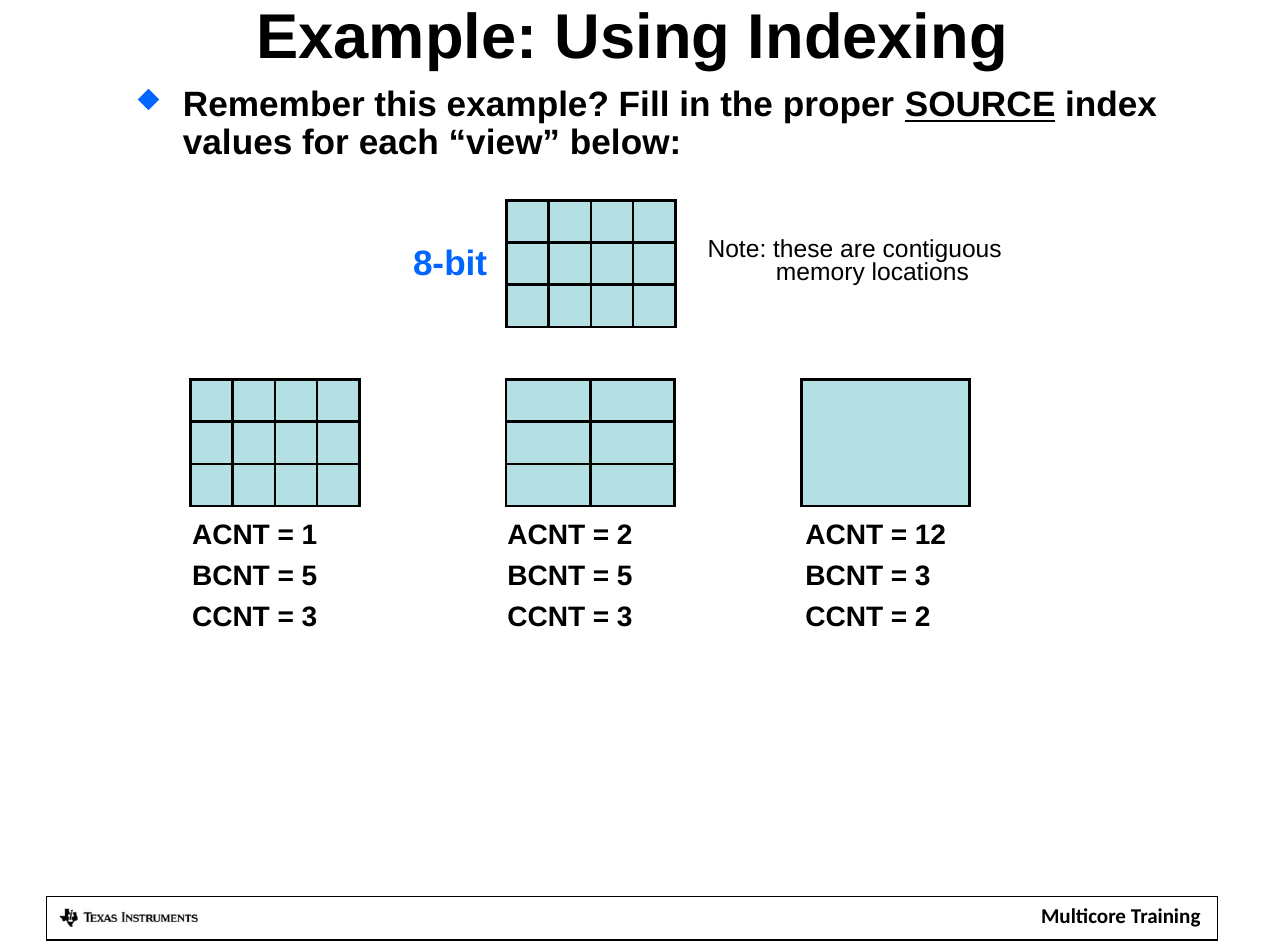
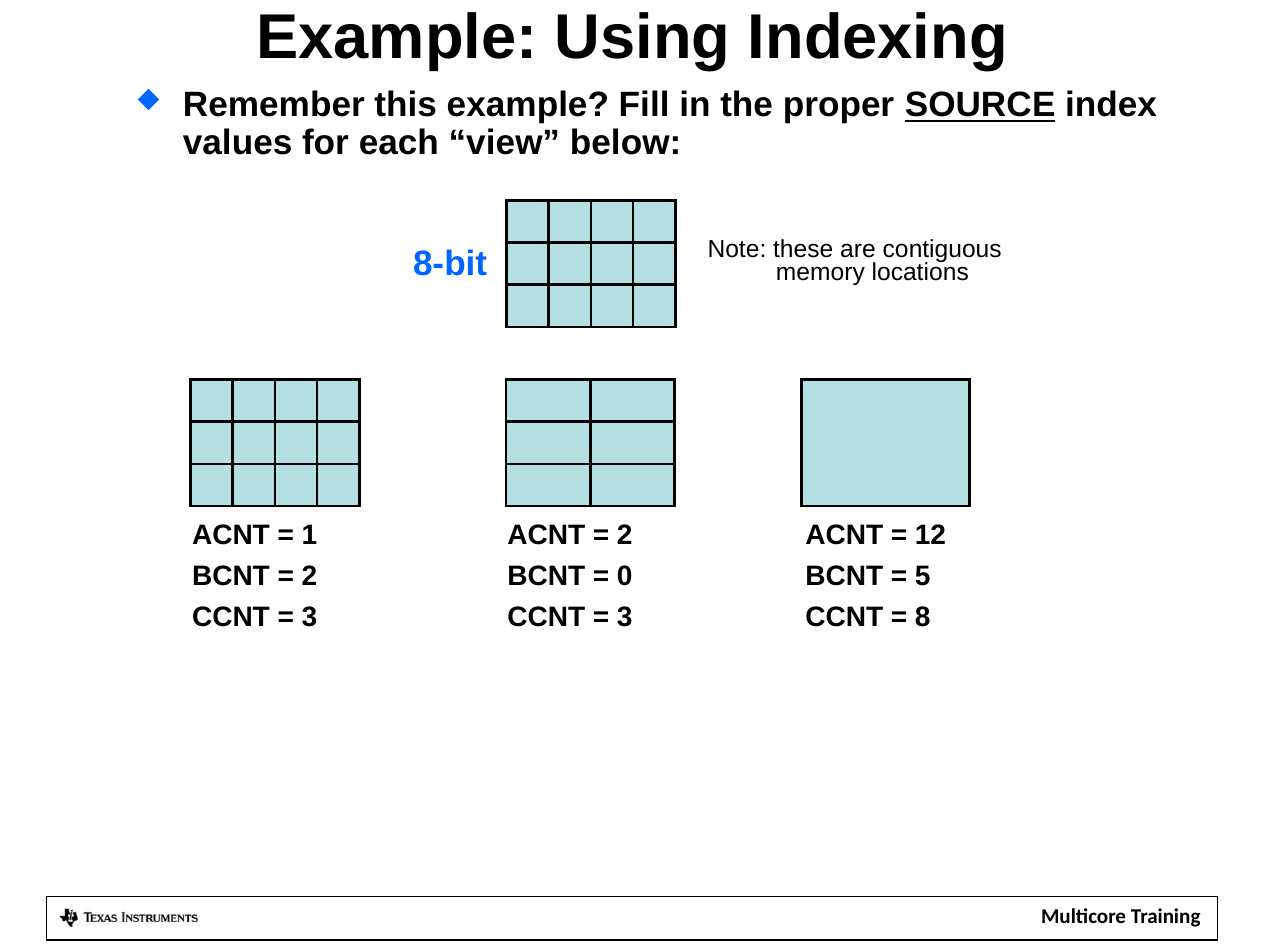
5: 5 -> 2 (309, 576)
5: 5 -> 0 (625, 576)
3: 3 -> 5 (923, 576)
2: 2 -> 8 (923, 617)
